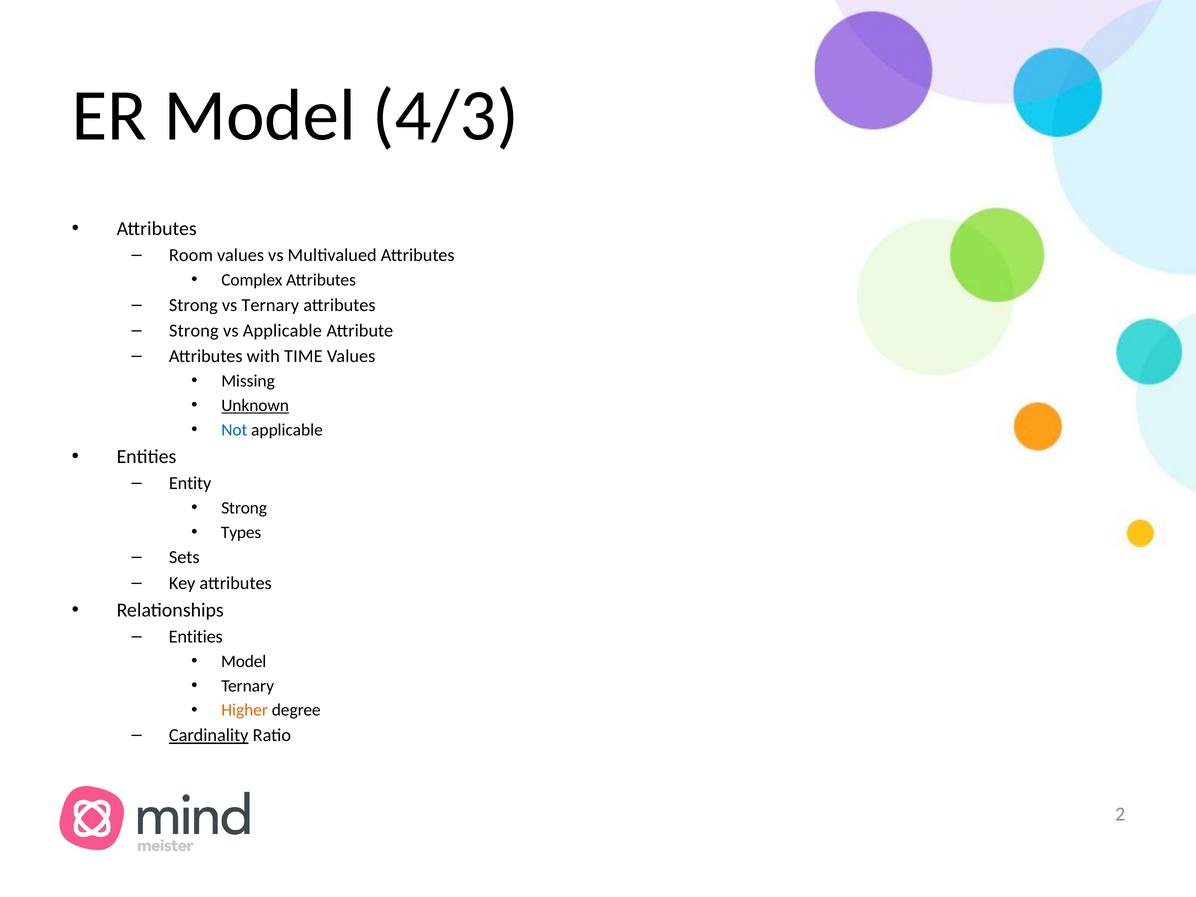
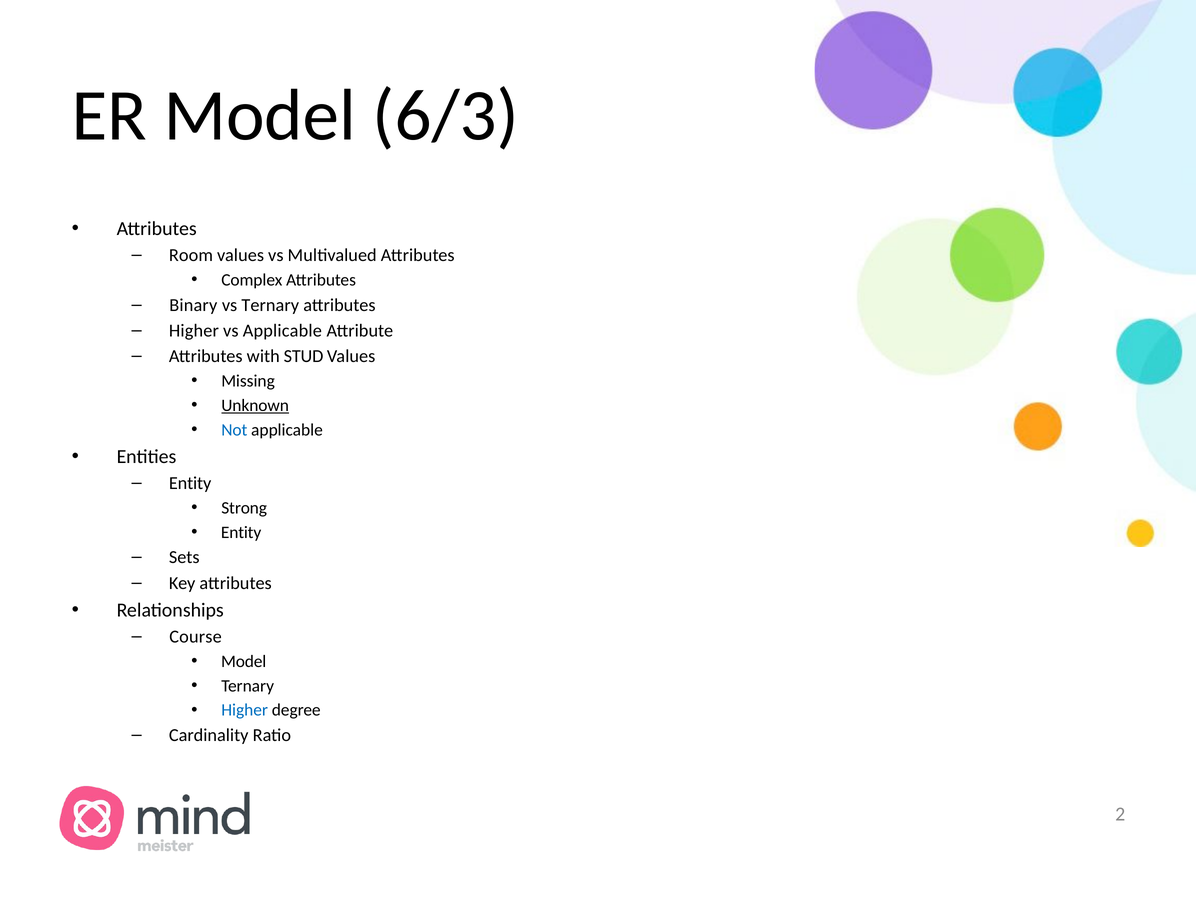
4/3: 4/3 -> 6/3 (446, 116)
Strong: Strong -> Binary (193, 305)
Strong: Strong -> Higher (194, 331)
TIME: TIME -> STUD (304, 356)
Types: Types -> Entity (241, 532)
Entities: Entities -> Course (196, 637)
Higher colour: orange -> blue (245, 710)
Cardinality underline: present -> none (209, 735)
